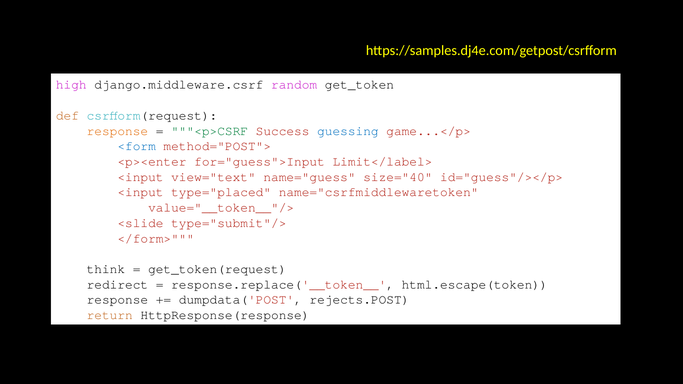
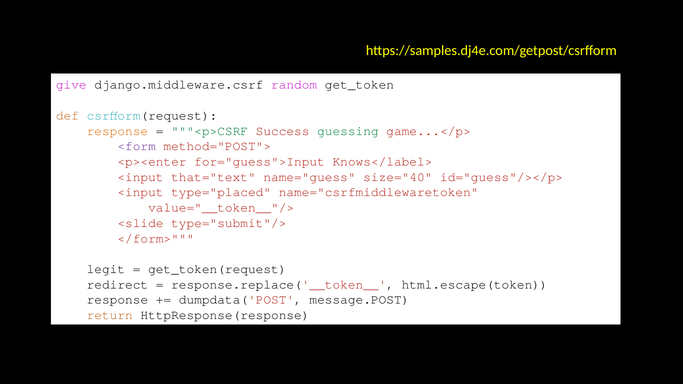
high: high -> give (71, 85)
guessing colour: blue -> green (348, 131)
<form colour: blue -> purple (137, 146)
Limit</label>: Limit</label> -> Knows</label> (382, 162)
view="text: view="text -> that="text (213, 177)
think: think -> legit (106, 269)
rejects.POST: rejects.POST -> message.POST (359, 300)
